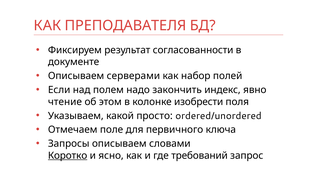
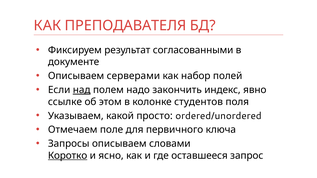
согласованности: согласованности -> согласованными (193, 50)
над underline: none -> present (82, 90)
чтение: чтение -> ссылке (65, 102)
изобрести: изобрести -> студентов (199, 102)
требований: требований -> оставшееся (199, 156)
